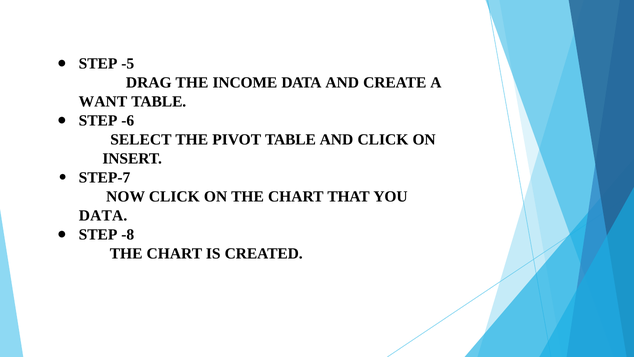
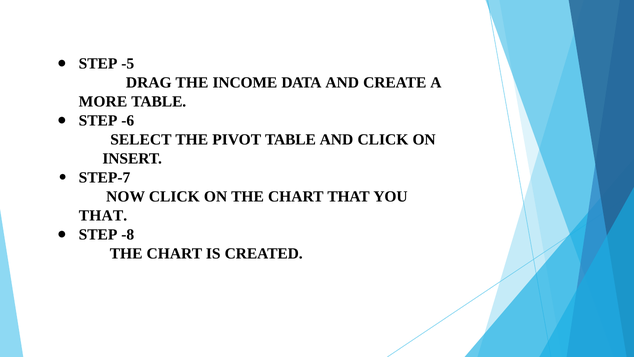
WANT: WANT -> MORE (103, 101)
DATA: DATA -> THAT (103, 215)
